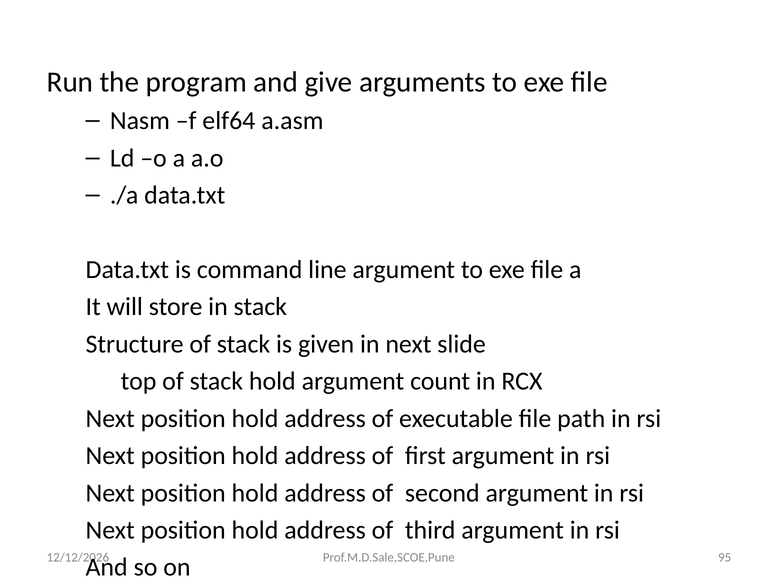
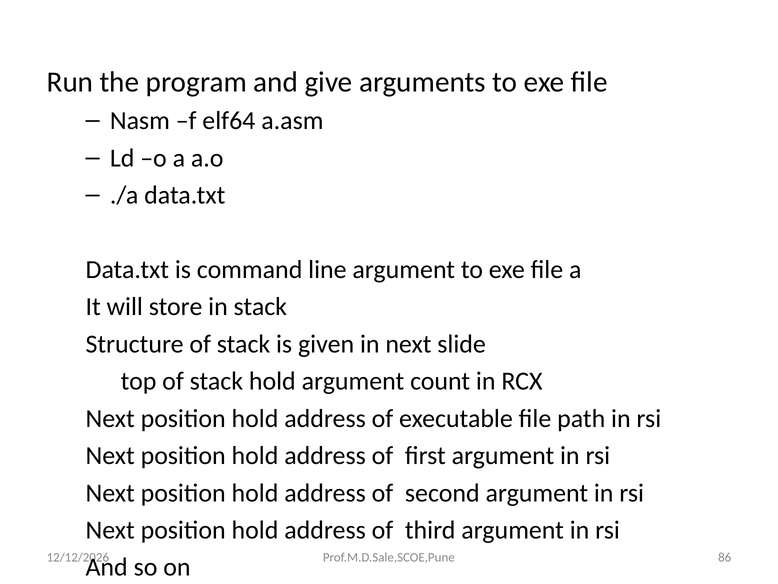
95: 95 -> 86 (725, 557)
